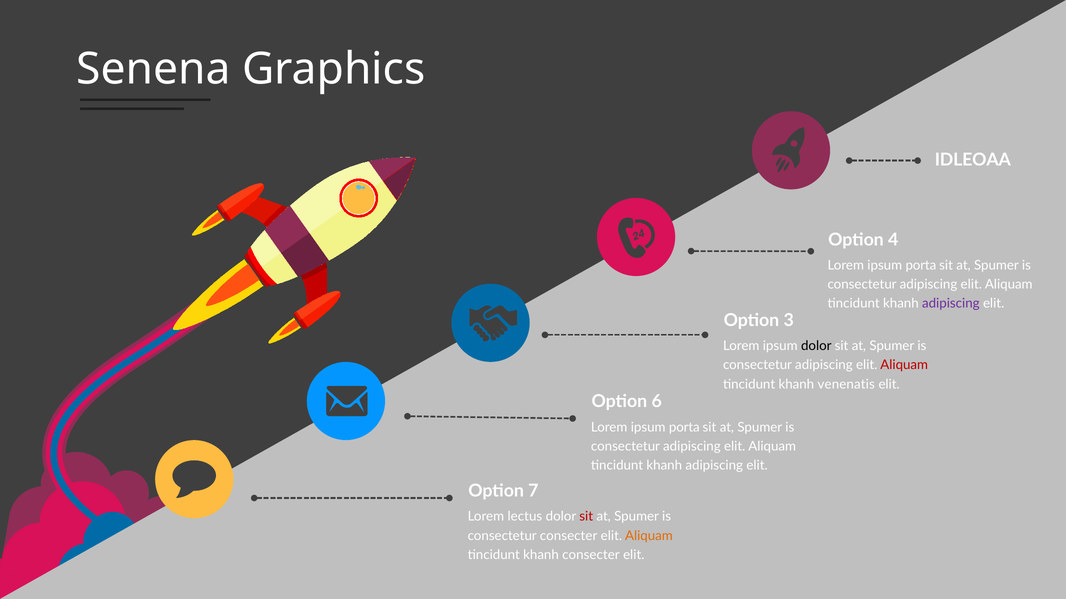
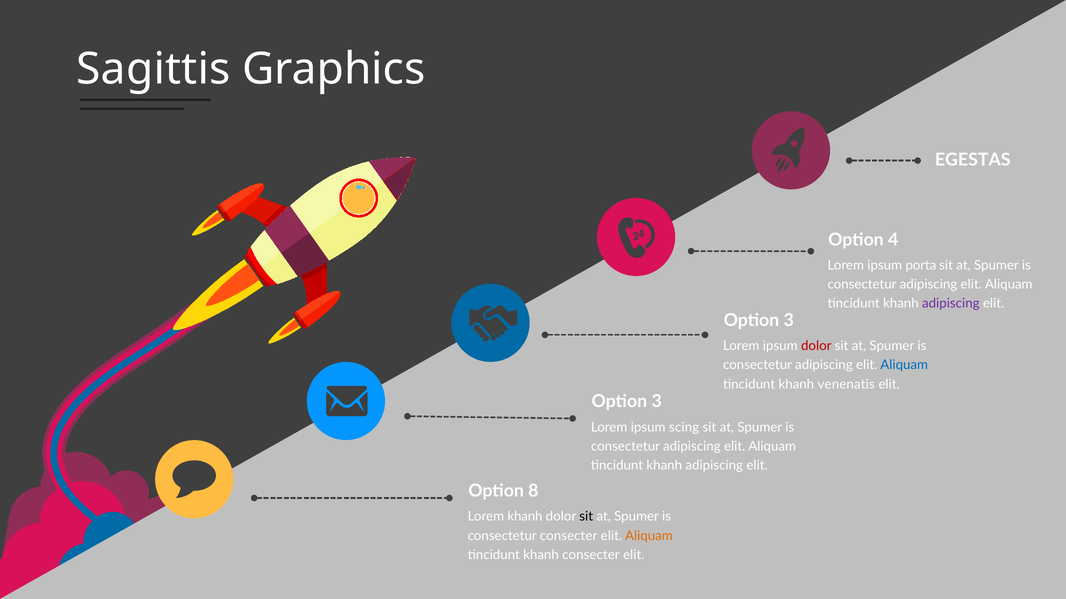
Senena: Senena -> Sagittis (153, 69)
IDLEOAA: IDLEOAA -> EGESTAS (973, 160)
dolor colour: black -> red (816, 346)
Aliquam colour: red -> blue (904, 365)
6: 6 -> 3 (657, 402)
porta: porta -> scing (684, 428)
7: 7 -> 8 (533, 491)
Lorem lectus: lectus -> khanh (525, 517)
sit colour: red -> black (586, 517)
